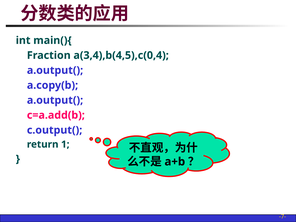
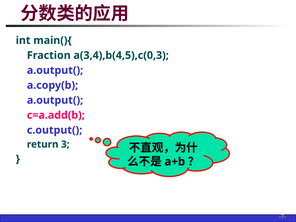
a(3,4),b(4,5),c(0,4: a(3,4),b(4,5),c(0,4 -> a(3,4),b(4,5),c(0,3 (121, 55)
1: 1 -> 3 (65, 144)
